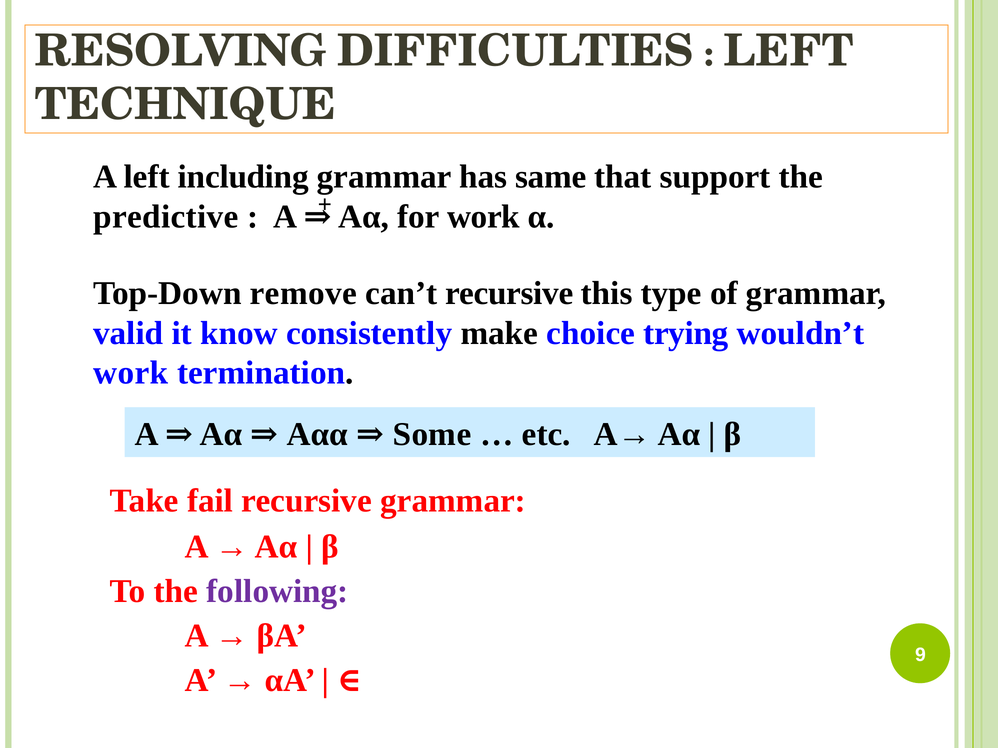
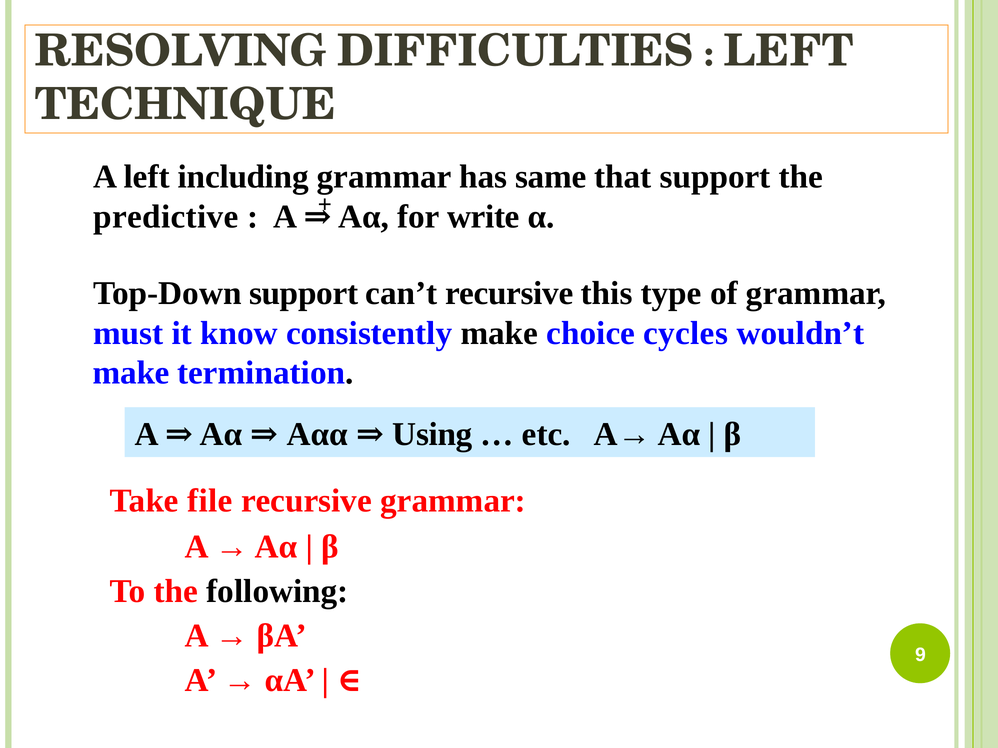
for work: work -> write (483, 217)
Top-Down remove: remove -> support (304, 293)
valid: valid -> must (128, 333)
trying: trying -> cycles (686, 333)
work: work -> make (131, 373)
Some: Some -> Using (432, 435)
fail: fail -> file (210, 501)
following colour: purple -> black (277, 591)
